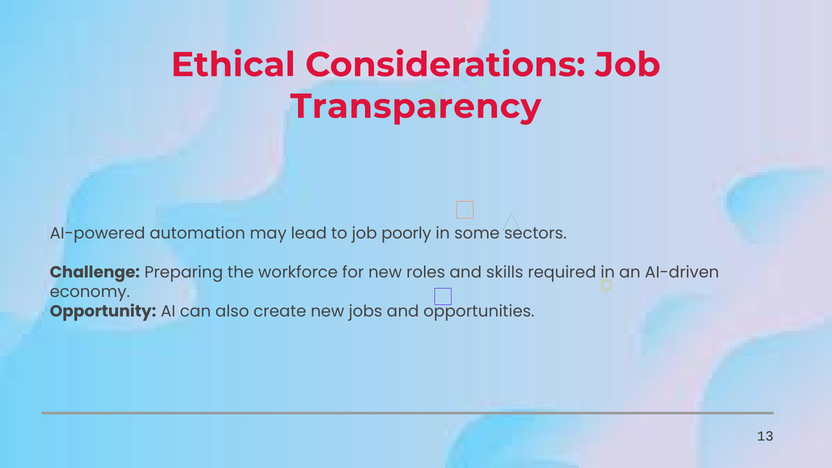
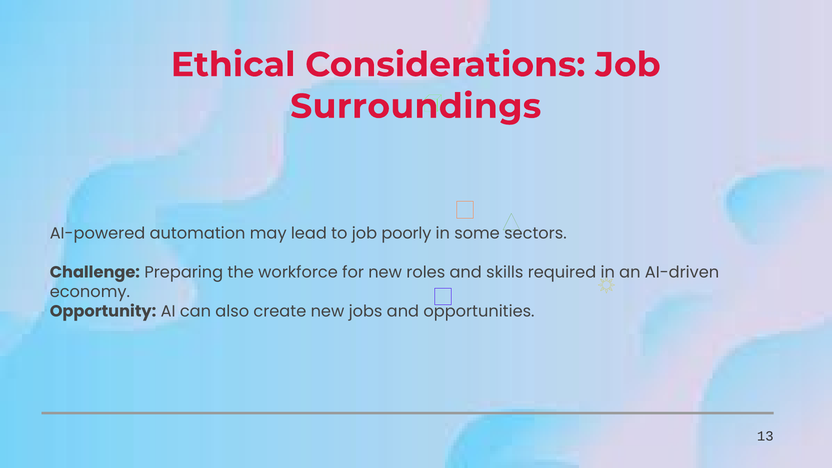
Transparency: Transparency -> Surroundings (416, 106)
